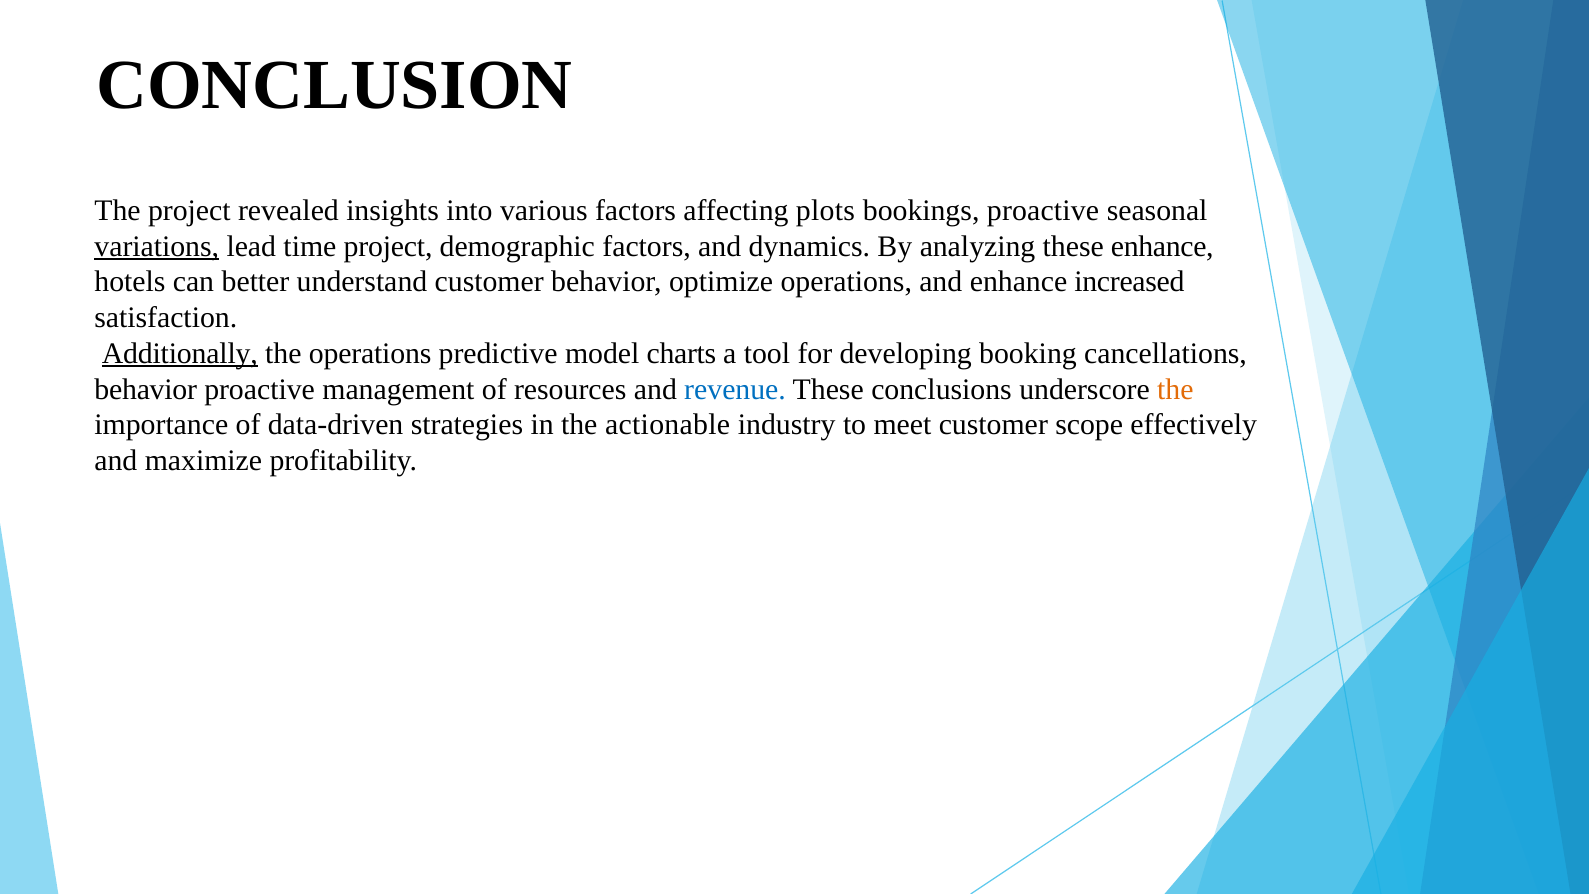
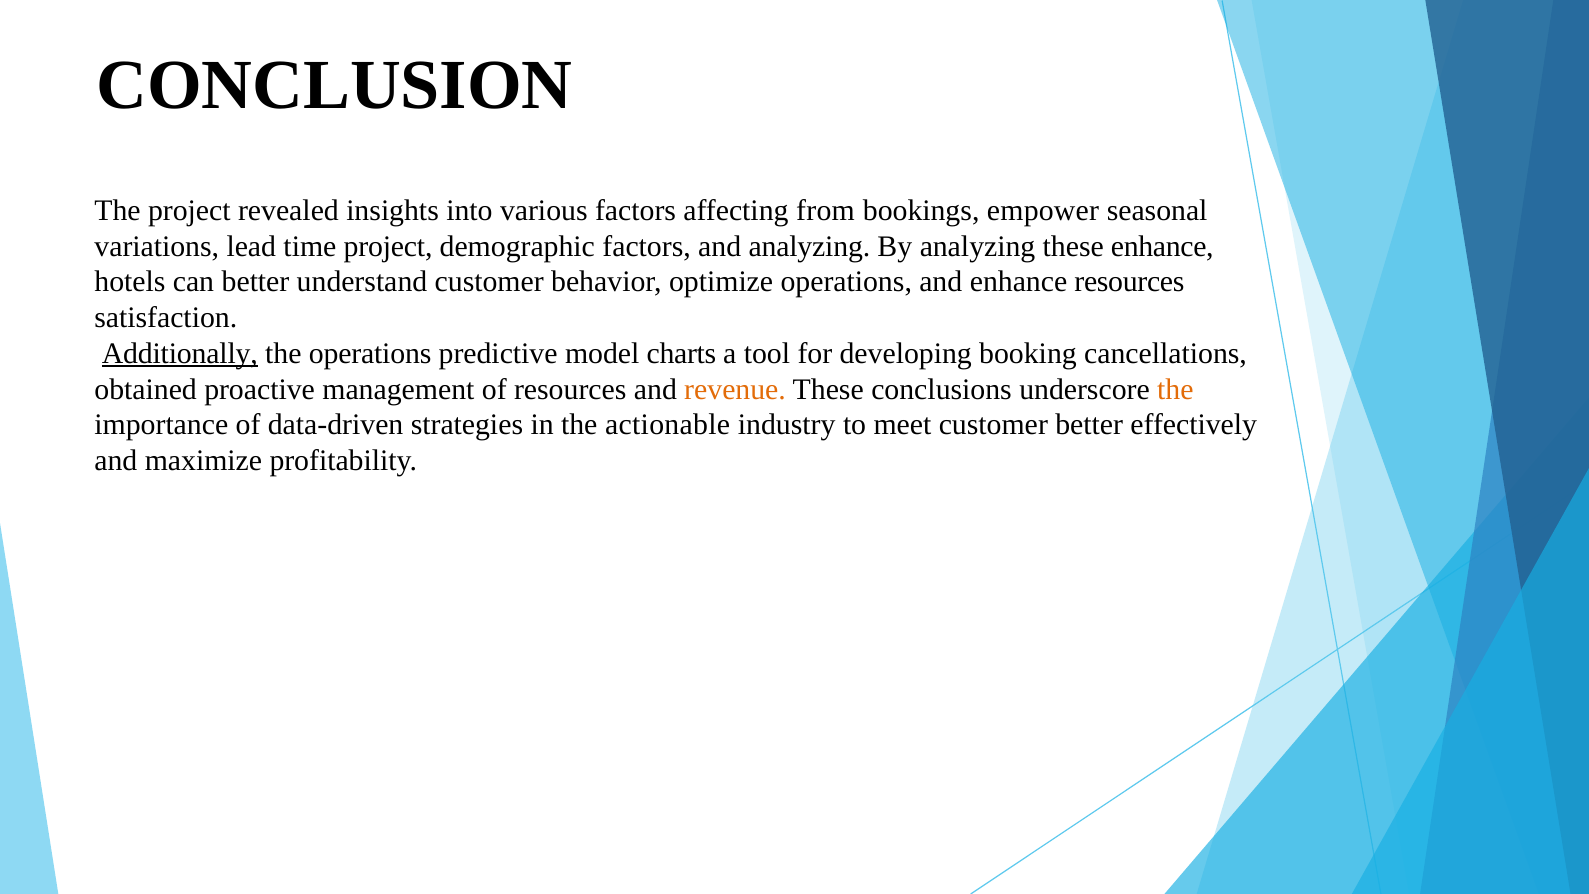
plots: plots -> from (825, 210)
bookings proactive: proactive -> empower (1043, 210)
variations underline: present -> none (157, 246)
and dynamics: dynamics -> analyzing (809, 246)
enhance increased: increased -> resources (1129, 282)
behavior: behavior -> obtained (146, 389)
revenue colour: blue -> orange (735, 389)
customer scope: scope -> better (1089, 425)
